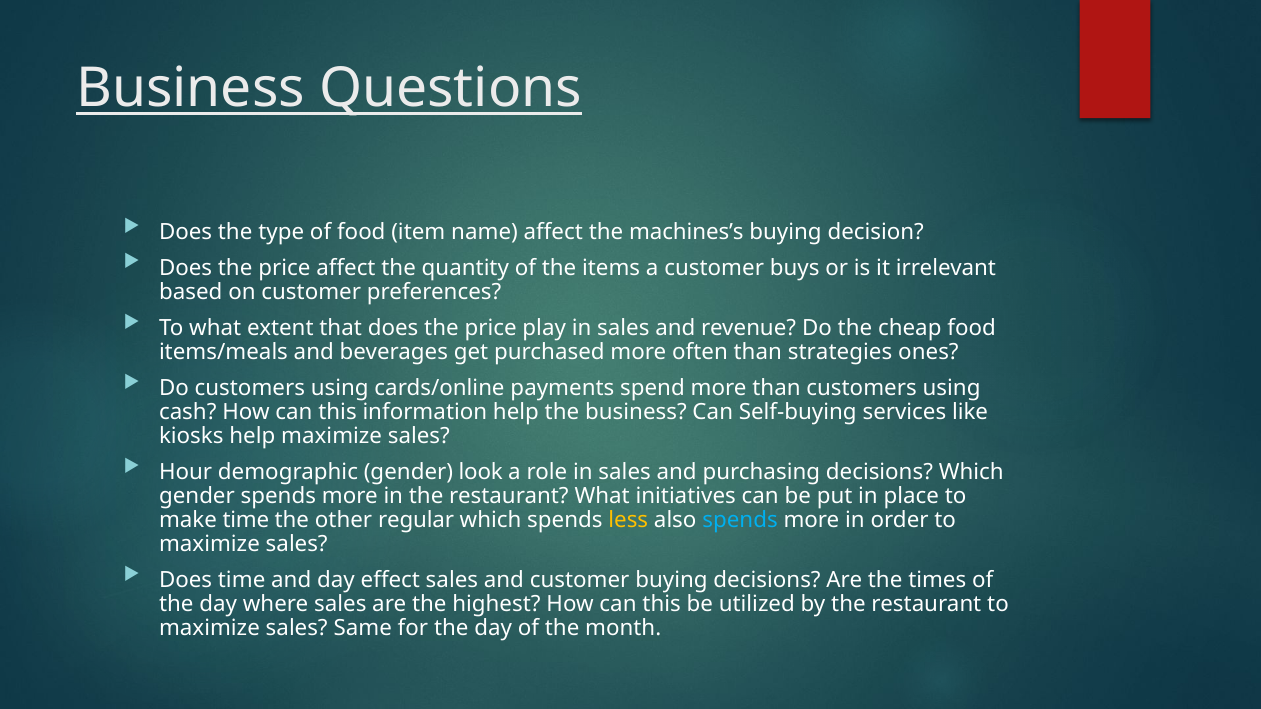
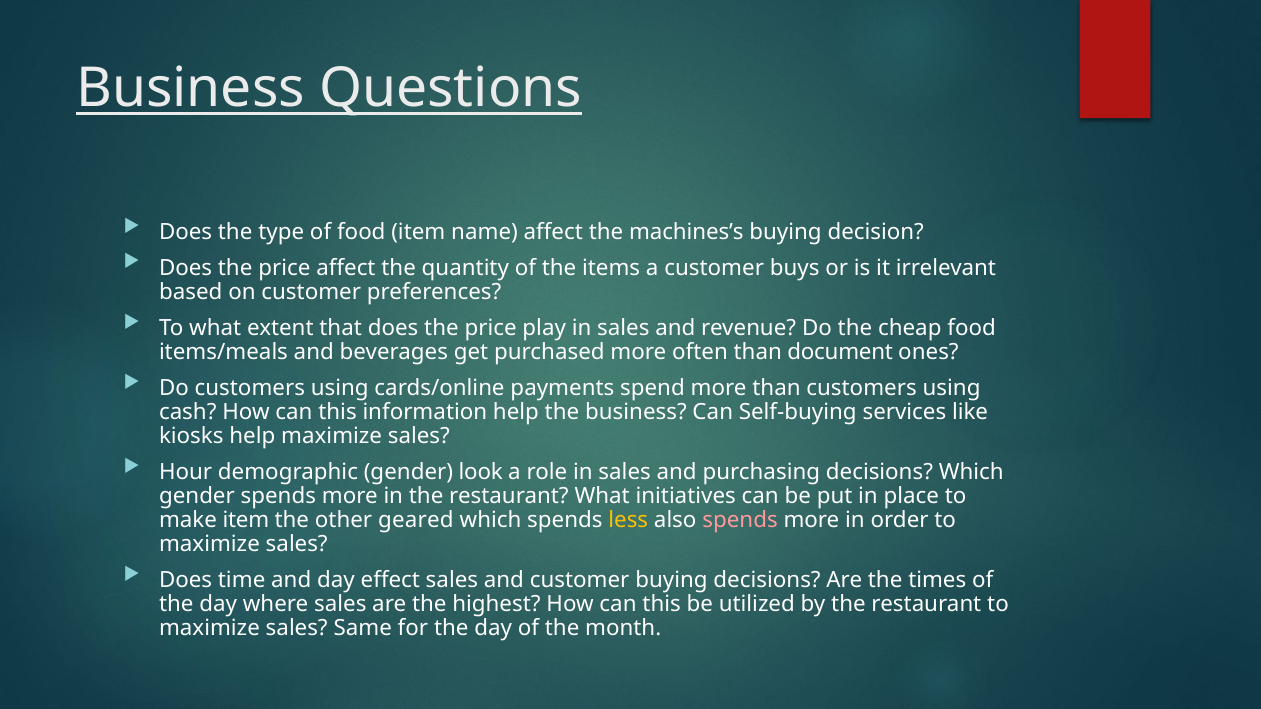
strategies: strategies -> document (840, 352)
make time: time -> item (246, 521)
regular: regular -> geared (416, 521)
spends colour: light blue -> pink (740, 521)
